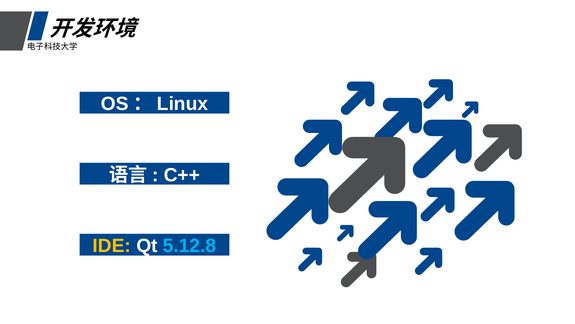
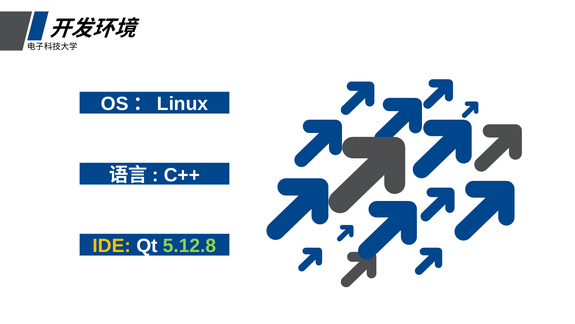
5.12.8 colour: light blue -> light green (190, 246)
